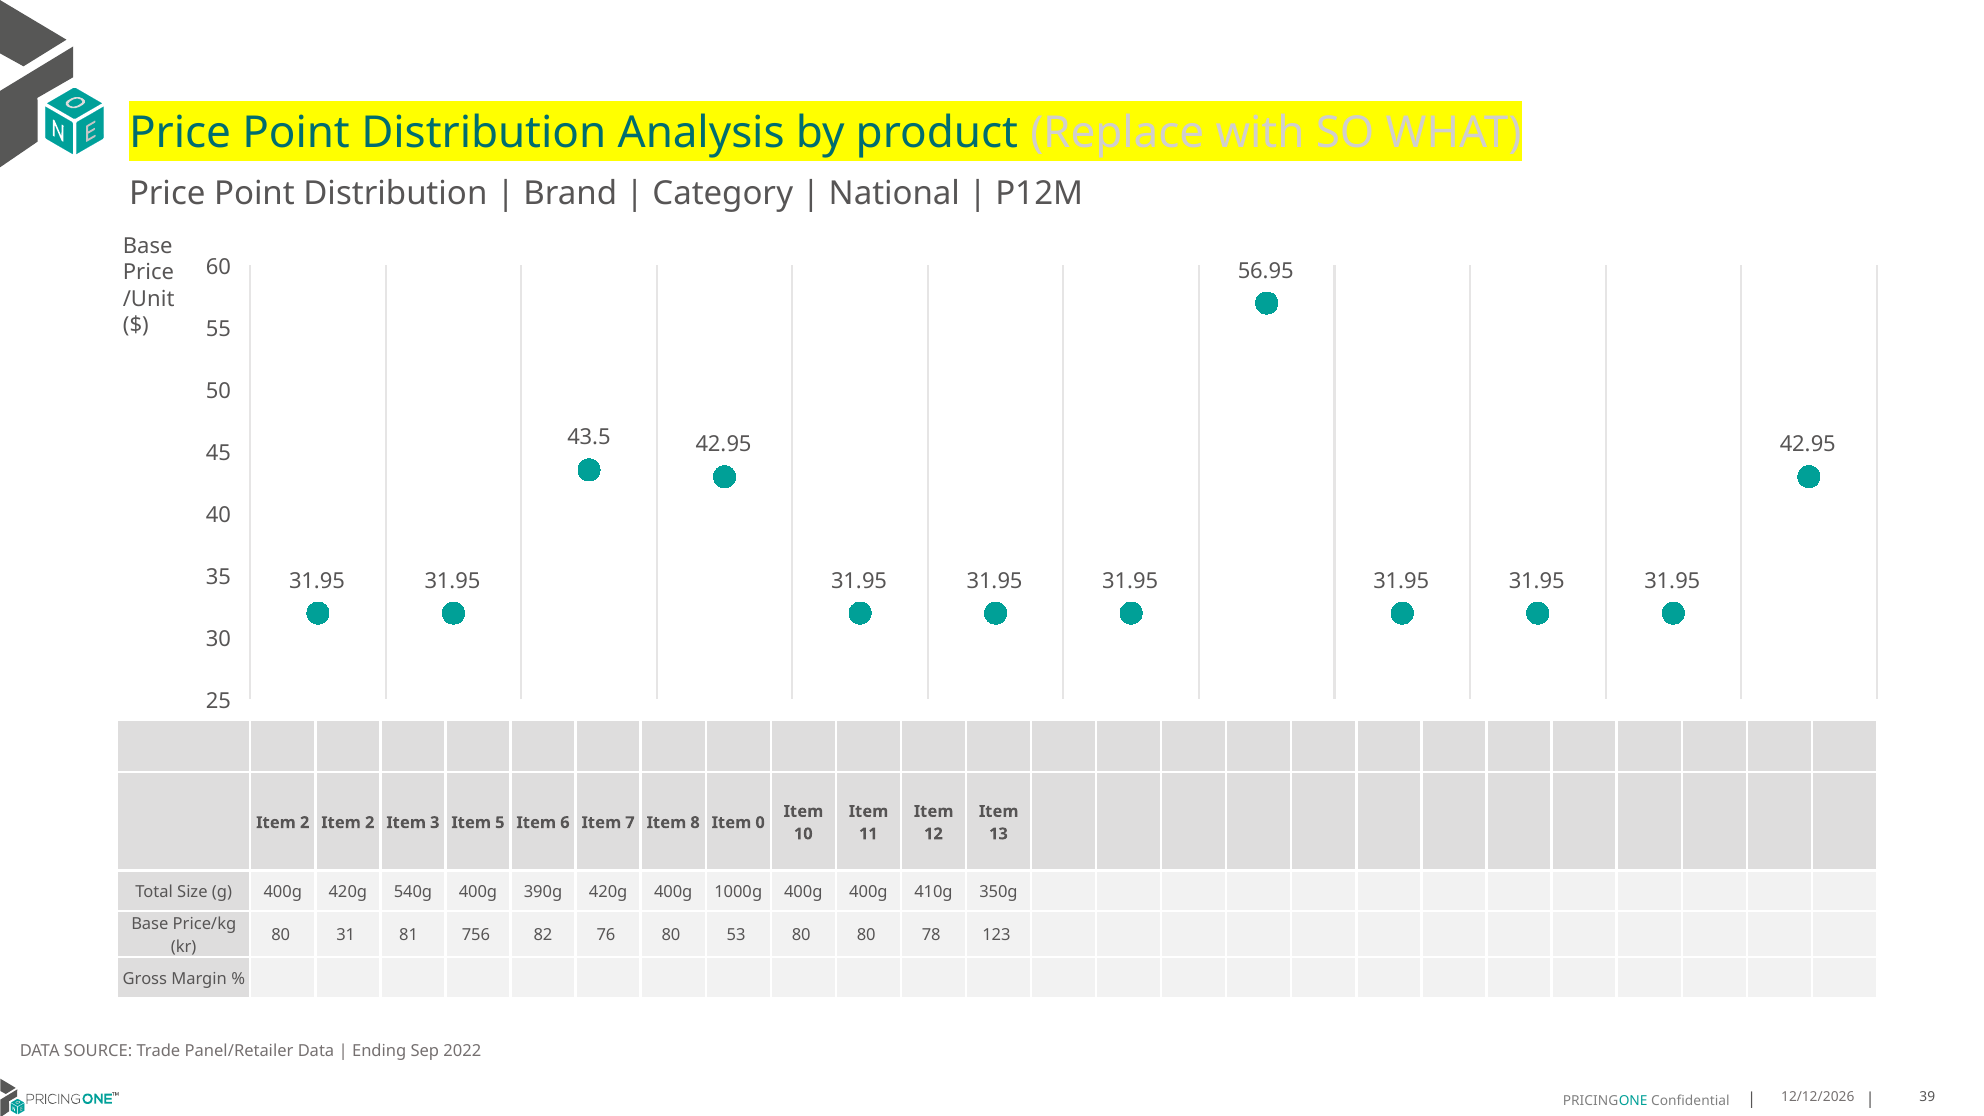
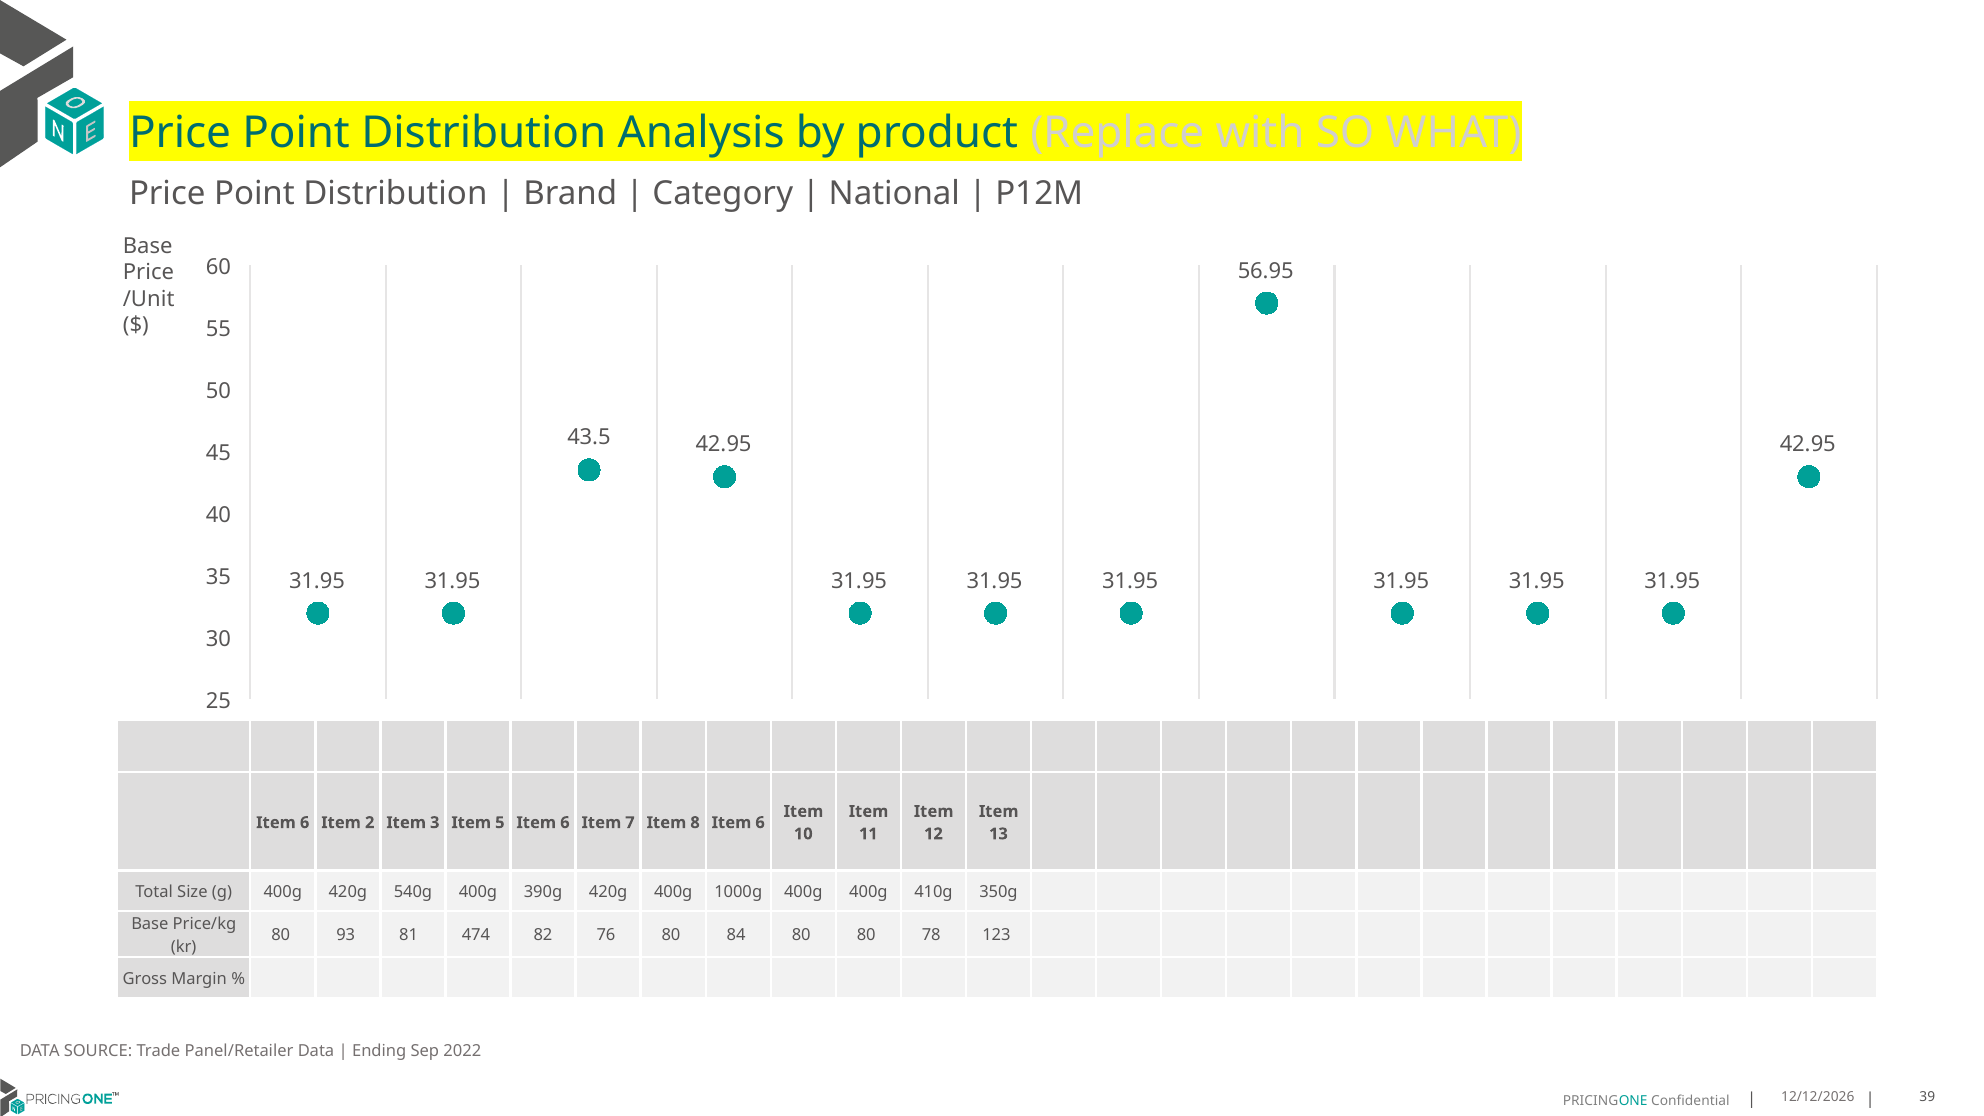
2: 2 -> 6 (305, 823)
8 Item 0: 0 -> 6 (760, 823)
31: 31 -> 93 (346, 936)
756: 756 -> 474 (476, 936)
53: 53 -> 84 (736, 936)
